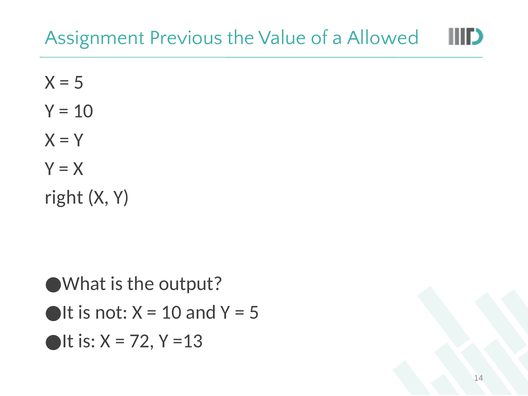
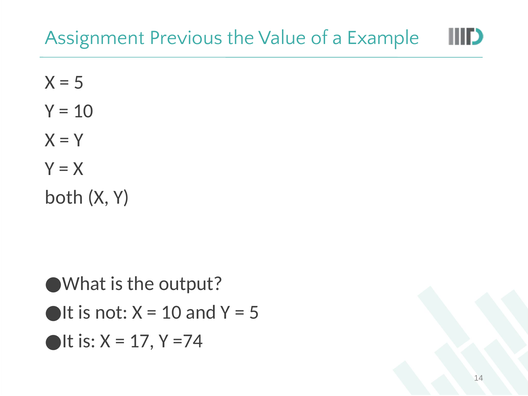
Allowed: Allowed -> Example (383, 38)
right: right -> both (64, 197)
72: 72 -> 17 (142, 341)
=13: =13 -> =74 (188, 341)
